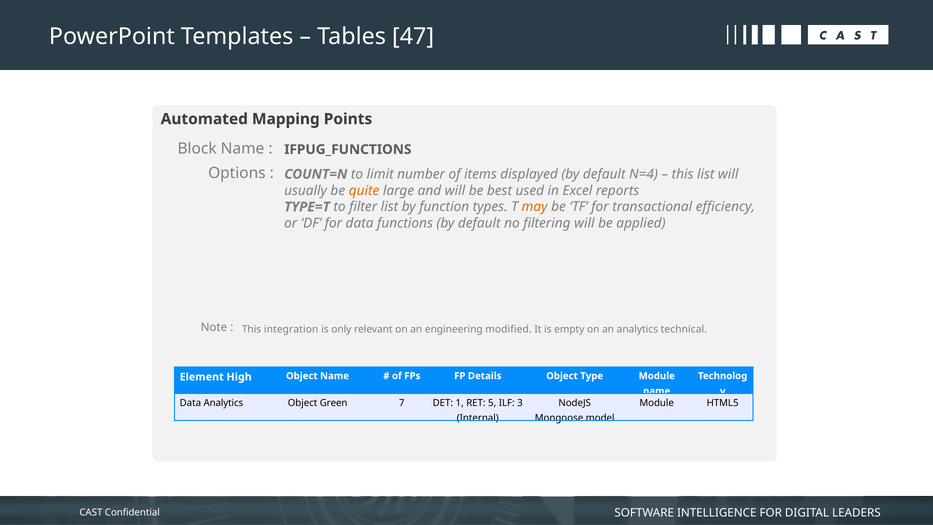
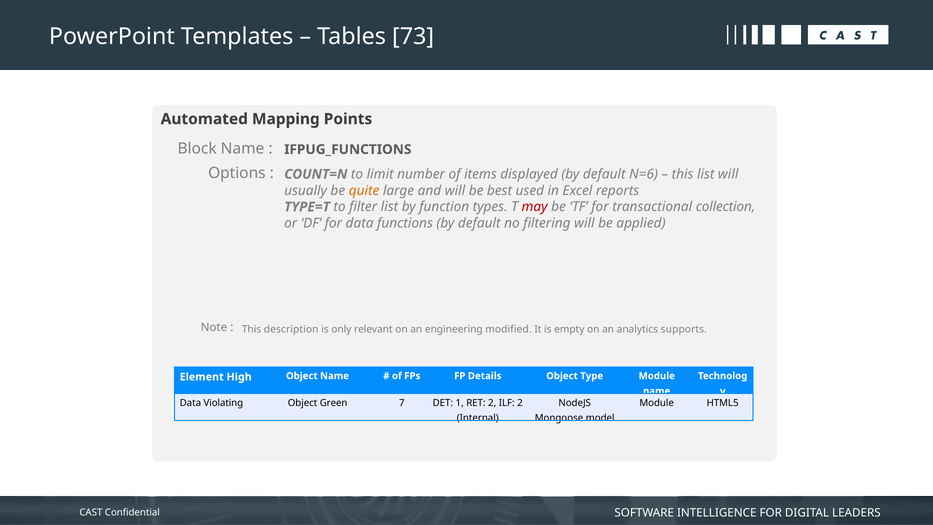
47: 47 -> 73 (413, 36)
N=4: N=4 -> N=6 (644, 174)
may colour: orange -> red (535, 207)
efficiency: efficiency -> collection (725, 207)
integration: integration -> description (291, 329)
technical: technical -> supports (684, 329)
Data Analytics: Analytics -> Violating (223, 403)
RET 5: 5 -> 2 (492, 403)
ILF 3: 3 -> 2 (520, 403)
